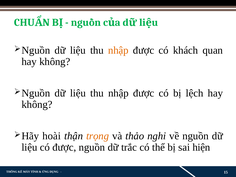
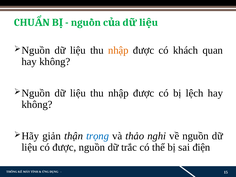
hoài: hoài -> giản (52, 136)
trọng colour: orange -> blue (98, 136)
hiện: hiện -> điện (201, 147)
